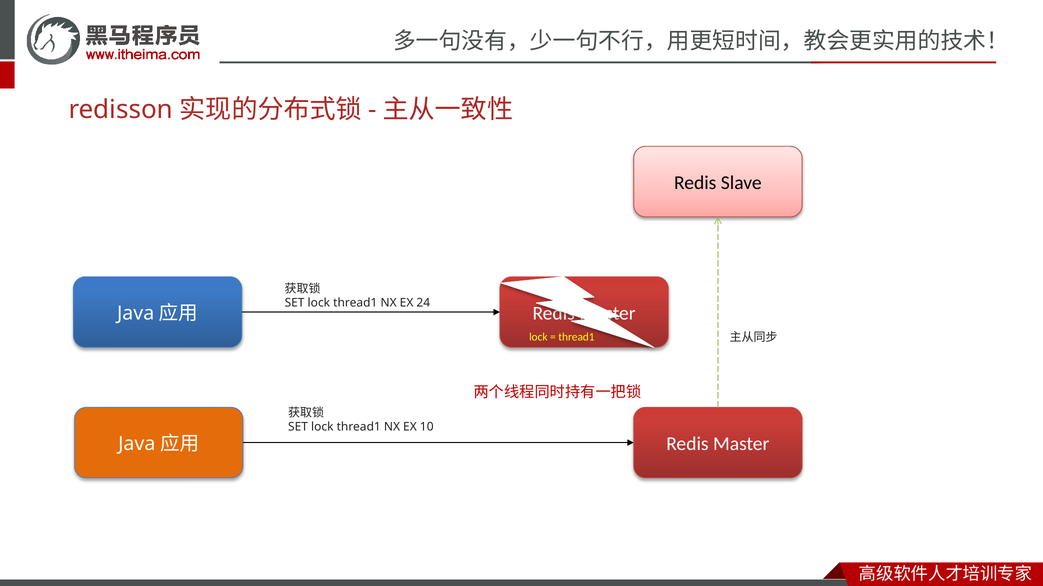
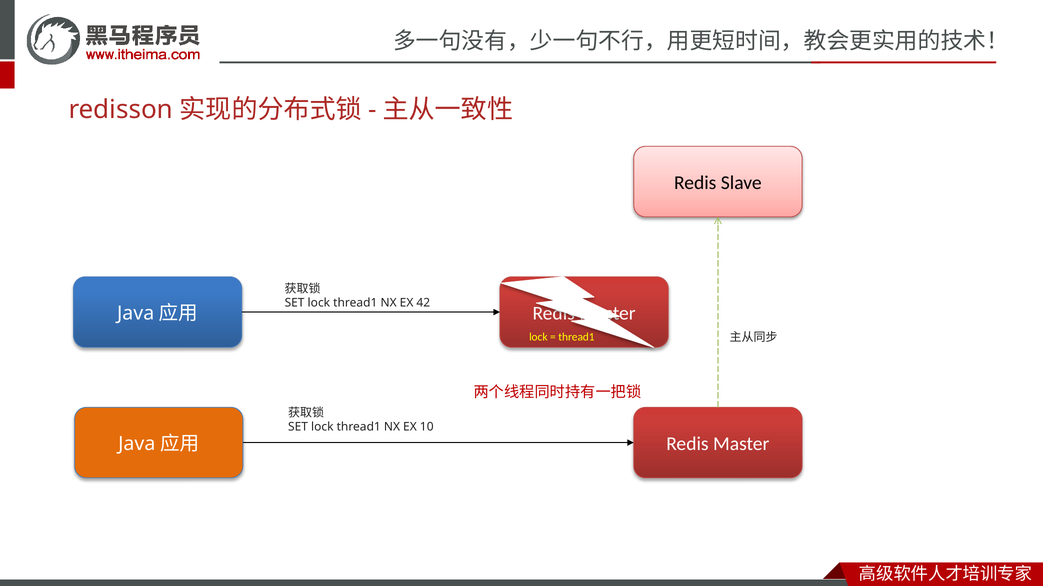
24: 24 -> 42 (423, 303)
